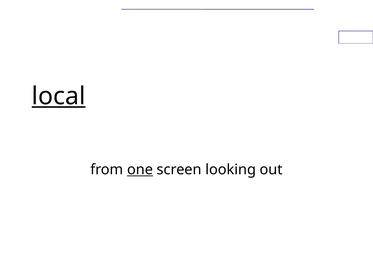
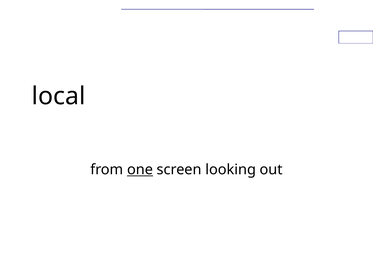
local underline: present -> none (59, 97)
